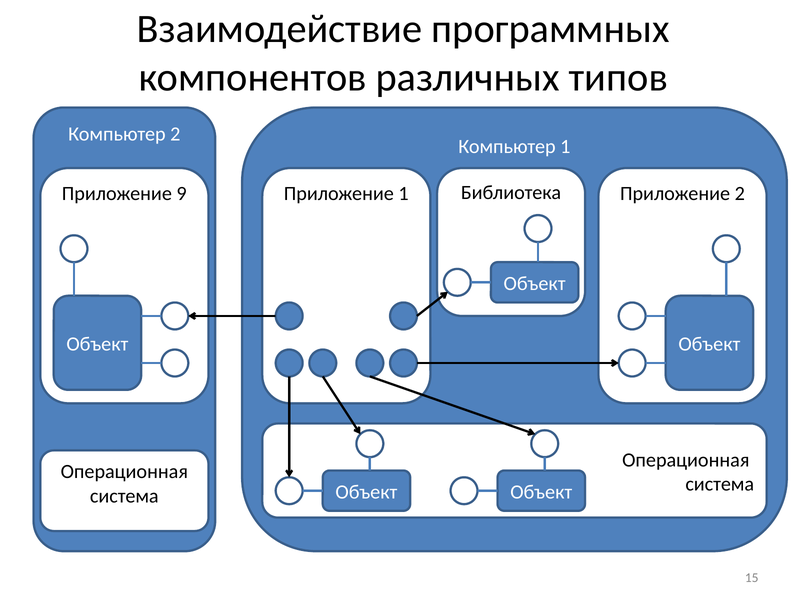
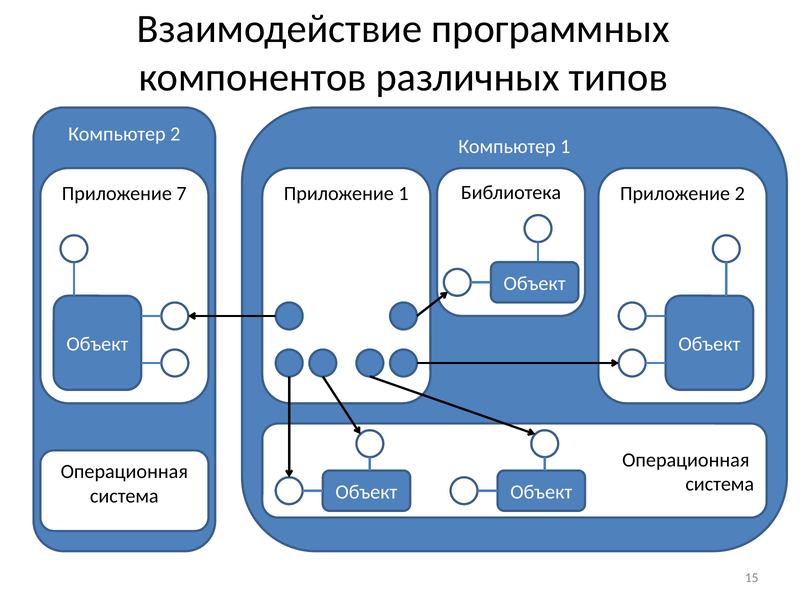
9: 9 -> 7 (182, 194)
